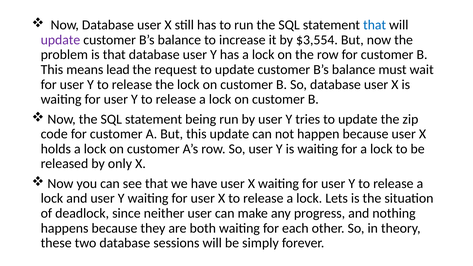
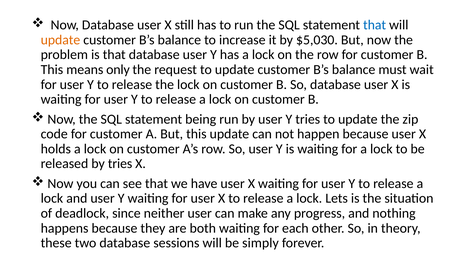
update colour: purple -> orange (60, 40)
$3,554: $3,554 -> $5,030 (317, 40)
lead: lead -> only (118, 70)
by only: only -> tries (120, 164)
